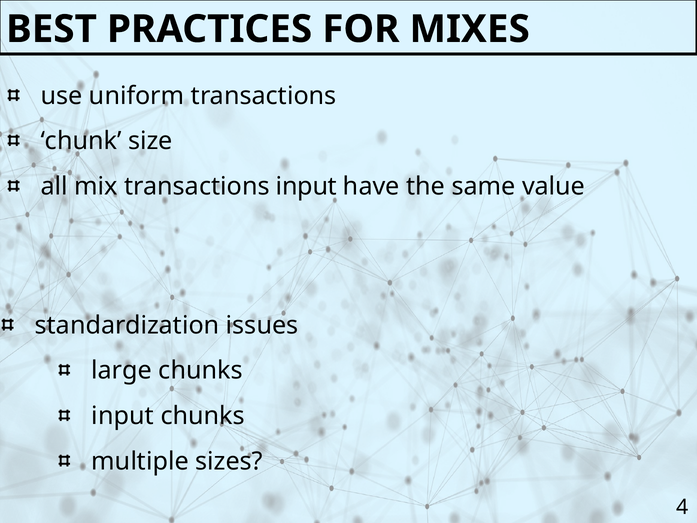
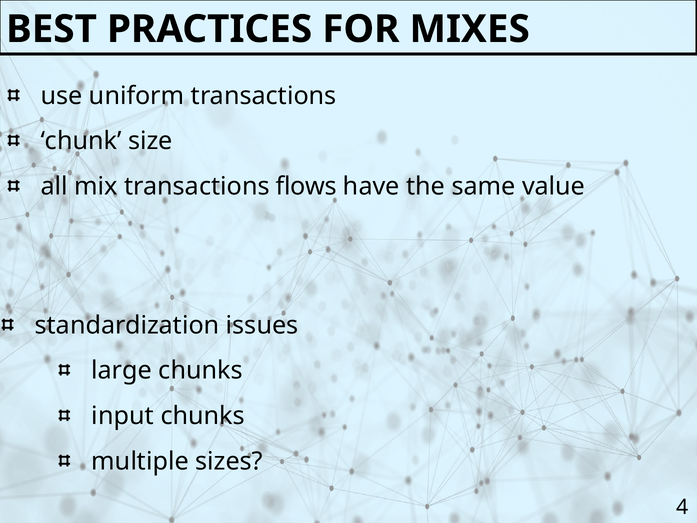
transactions input: input -> flows (306, 186)
